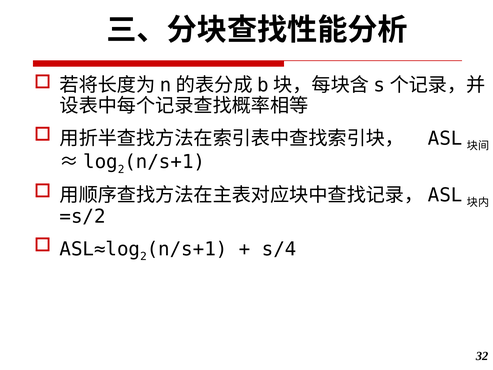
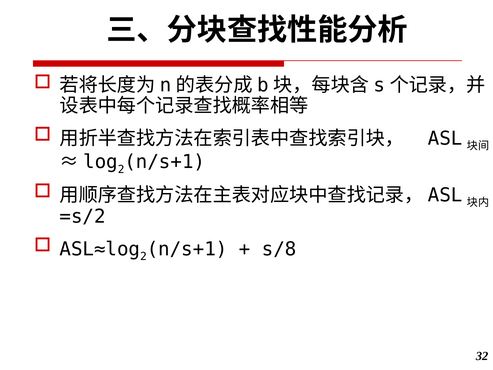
s/4: s/4 -> s/8 (279, 249)
